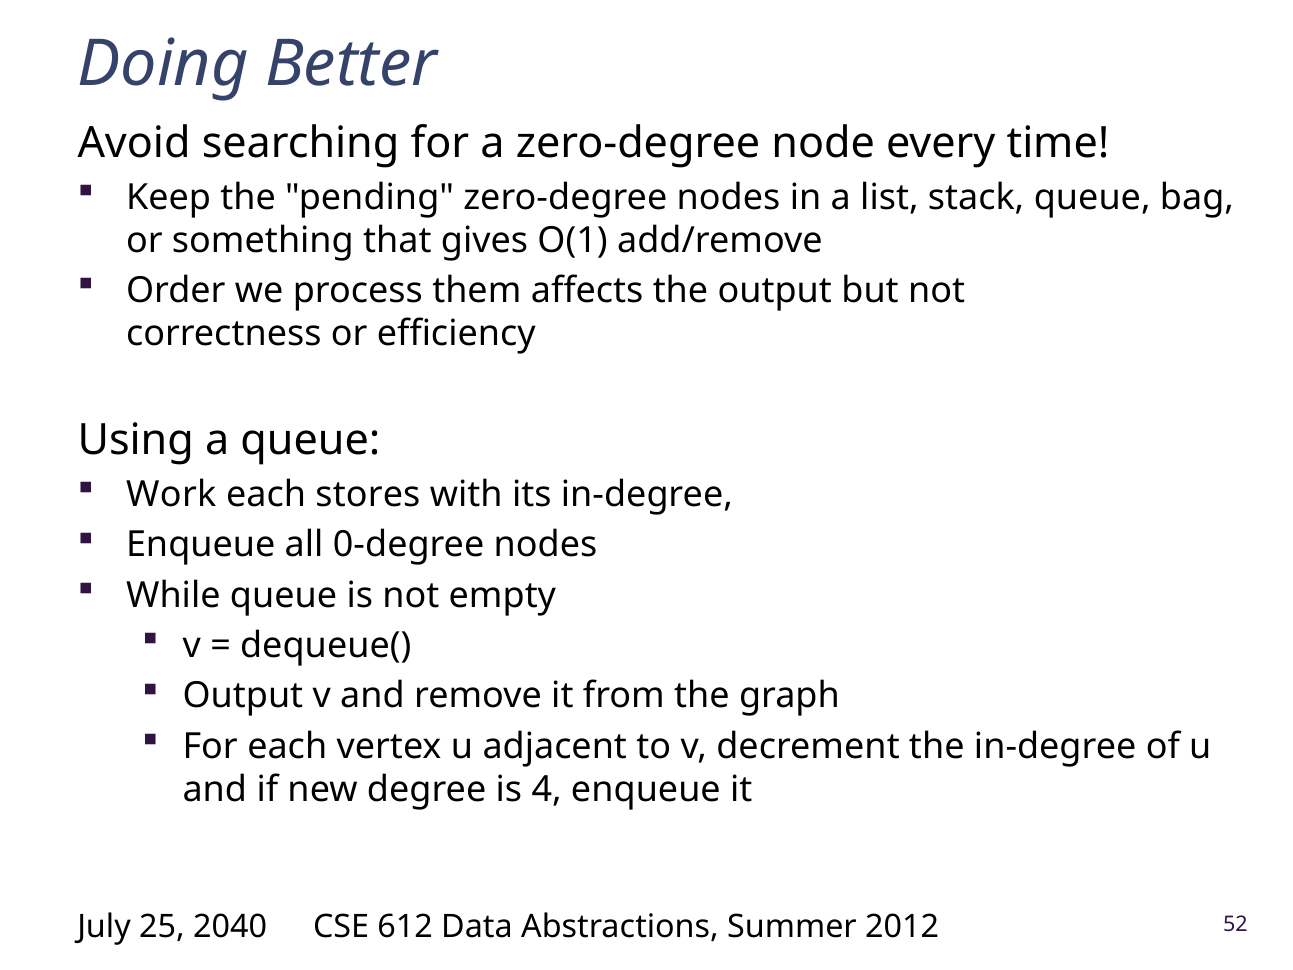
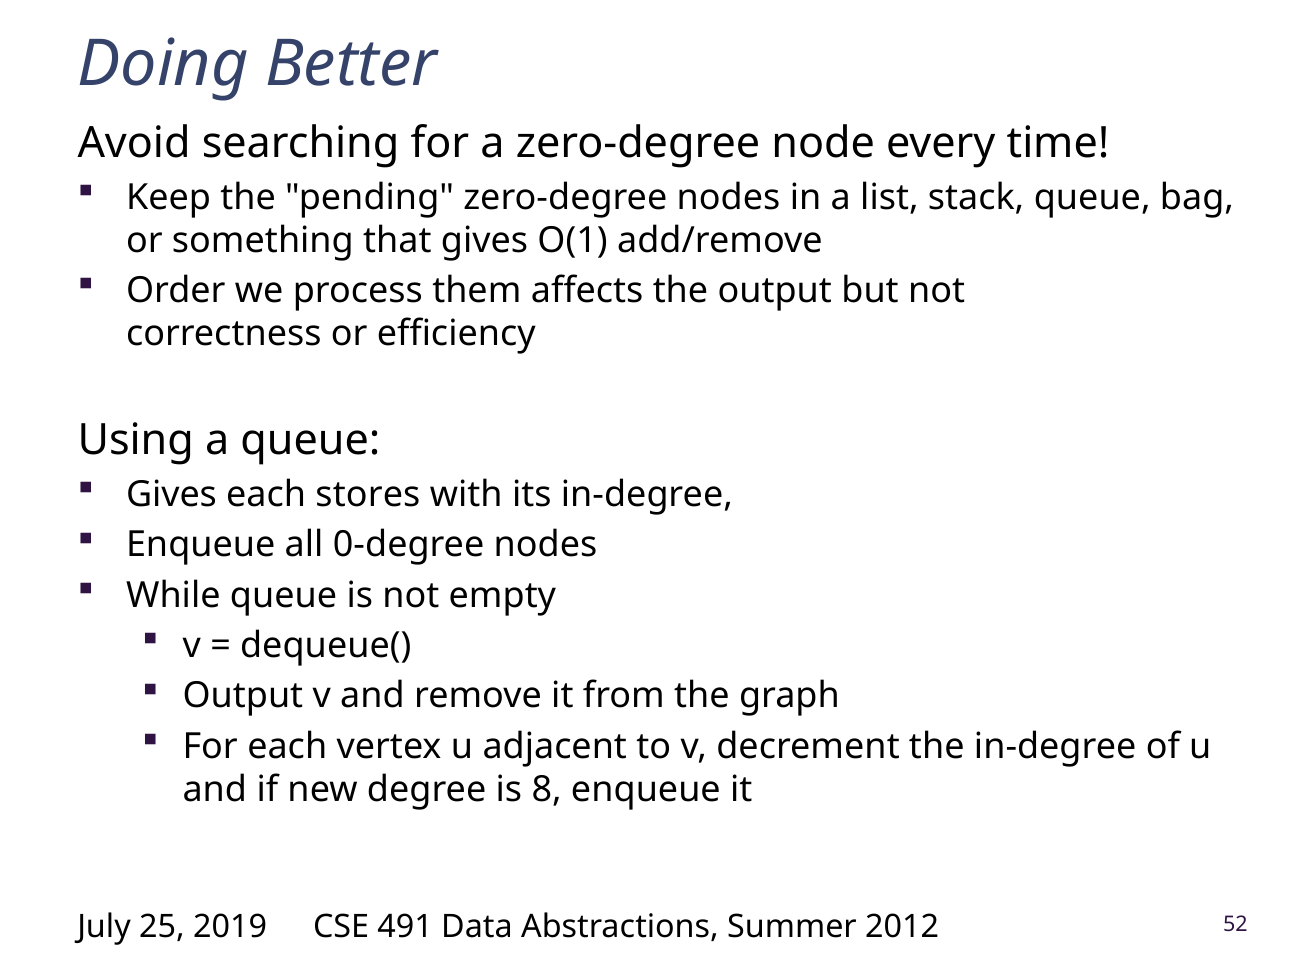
Work: Work -> Gives (171, 495)
4: 4 -> 8 (547, 789)
2040: 2040 -> 2019 (230, 927)
612: 612 -> 491 (405, 927)
